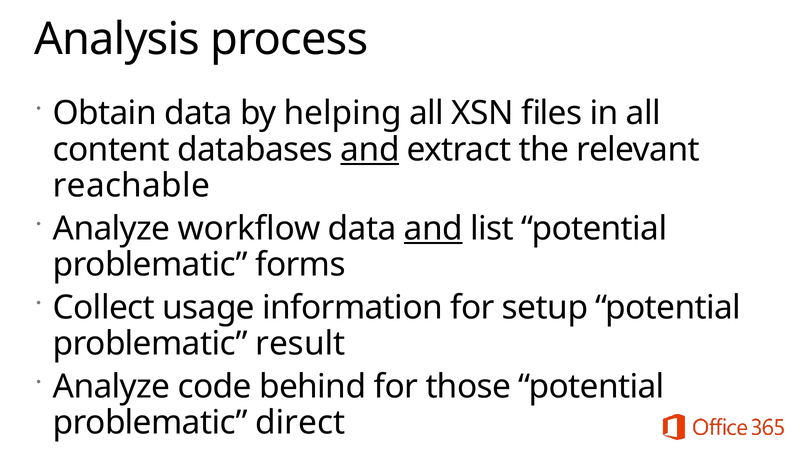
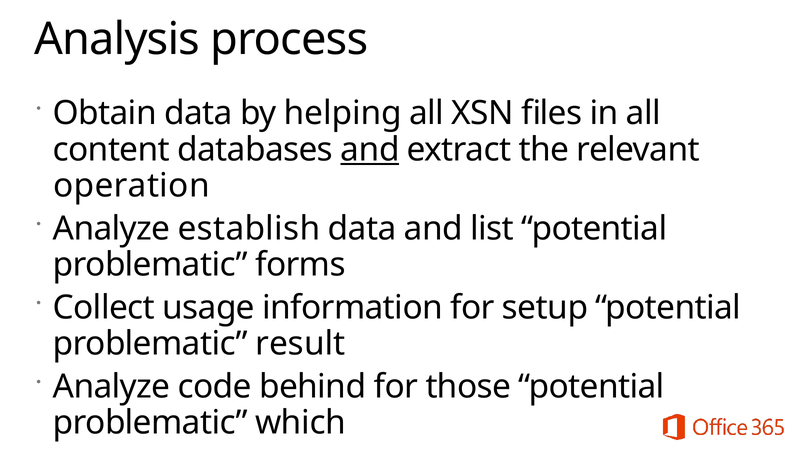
reachable: reachable -> operation (131, 186)
workflow: workflow -> establish (249, 228)
and underline: present -> none (433, 228)
direct: direct -> which (301, 422)
